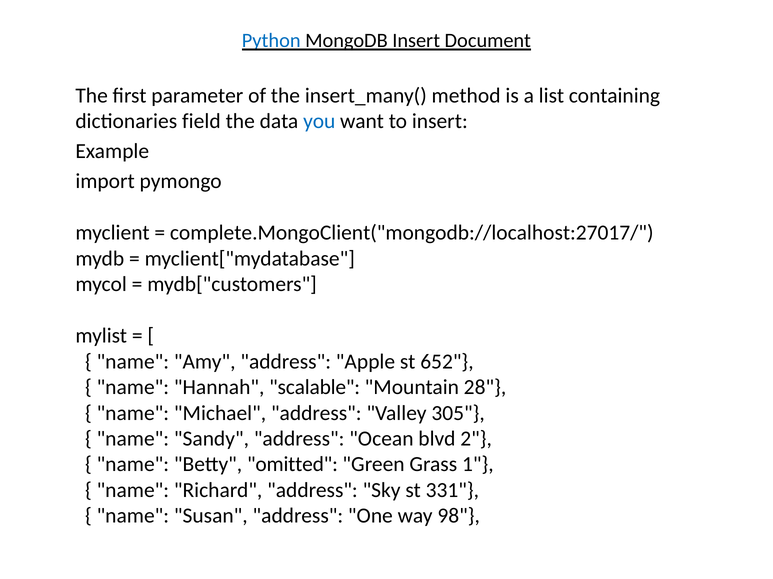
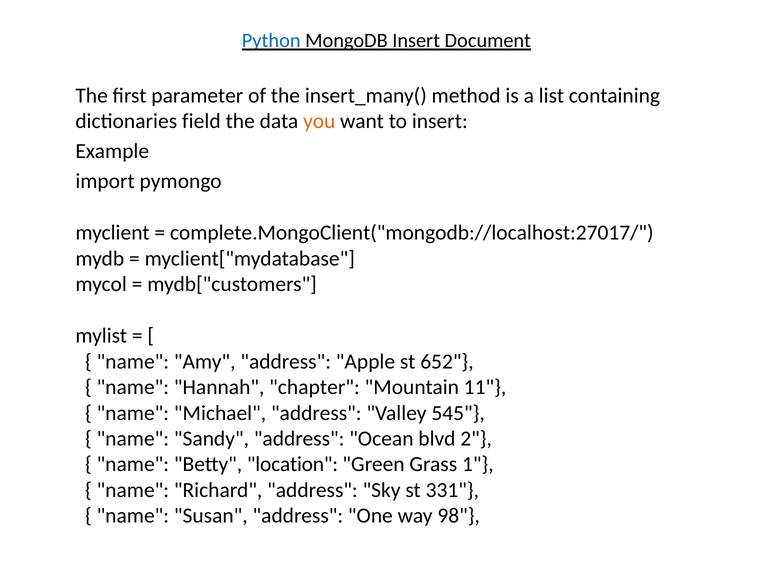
you colour: blue -> orange (319, 121)
scalable: scalable -> chapter (315, 388)
28: 28 -> 11 (485, 388)
305: 305 -> 545 (458, 413)
omitted: omitted -> location (292, 465)
